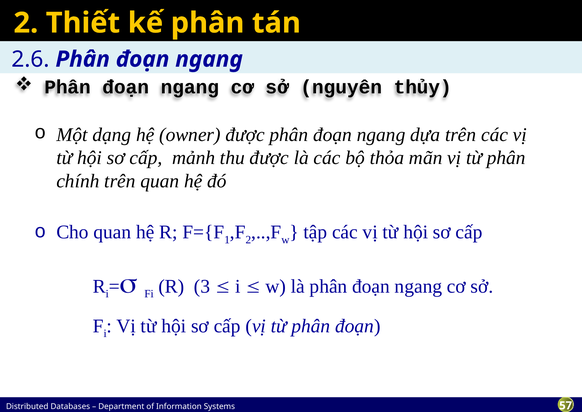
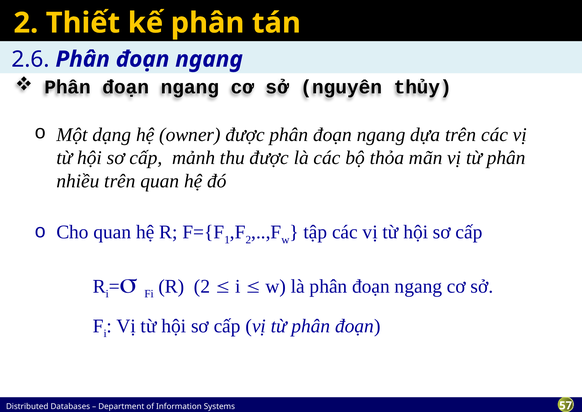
chính: chính -> nhiều (78, 181)
R 3: 3 -> 2 (202, 287)
